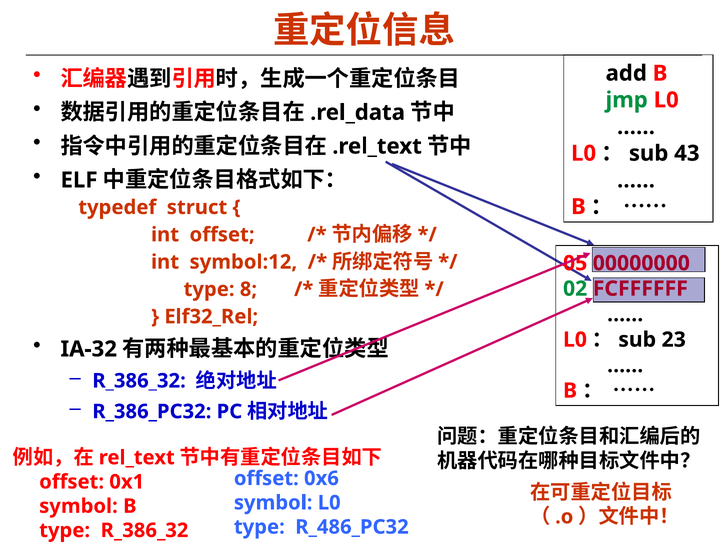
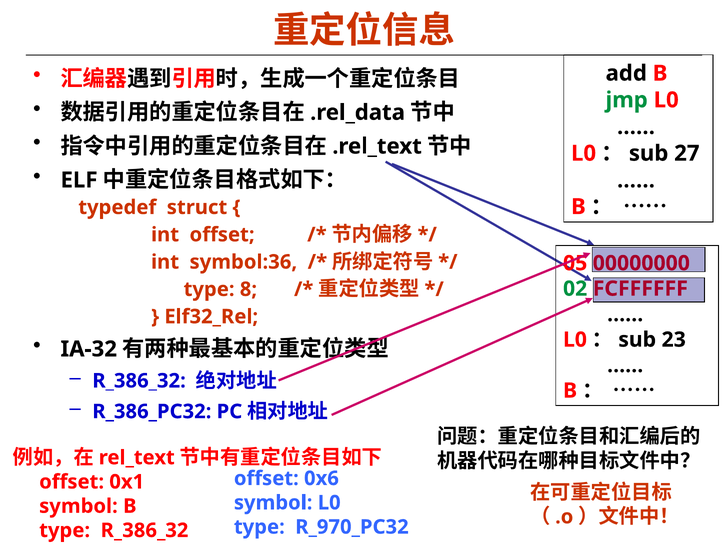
43: 43 -> 27 (687, 153)
symbol:12: symbol:12 -> symbol:36 (243, 262)
R_486_PC32: R_486_PC32 -> R_970_PC32 (352, 527)
